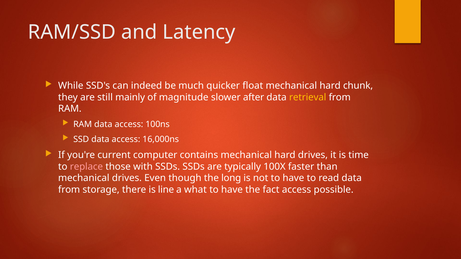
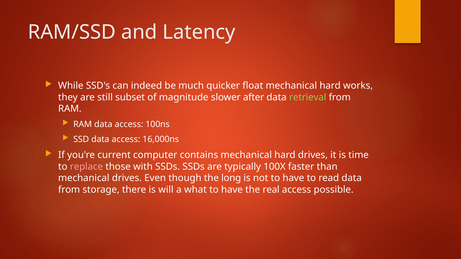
chunk: chunk -> works (358, 86)
mainly: mainly -> subset (130, 97)
retrieval colour: yellow -> light green (308, 97)
line: line -> will (166, 190)
fact: fact -> real (271, 190)
